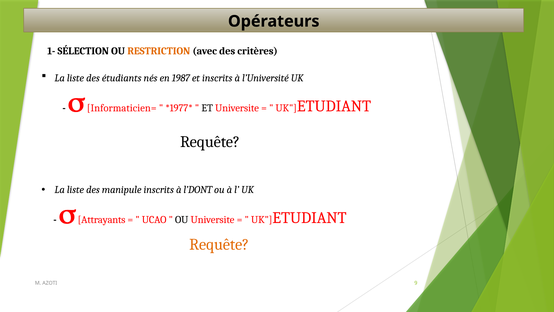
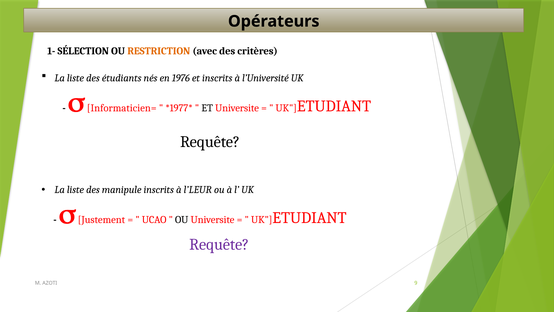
1987: 1987 -> 1976 (181, 78)
l’DONT: l’DONT -> l’LEUR (198, 190)
Attrayants: Attrayants -> Justement (101, 219)
Requête colour: orange -> purple (219, 244)
